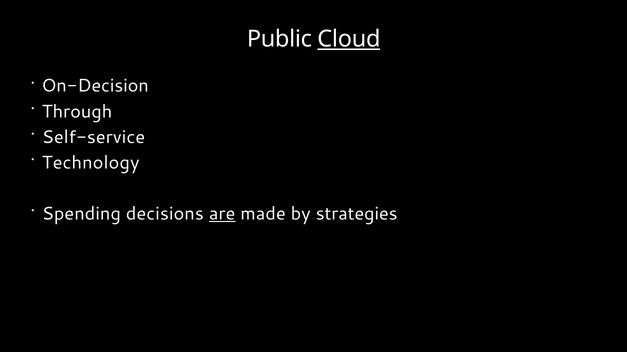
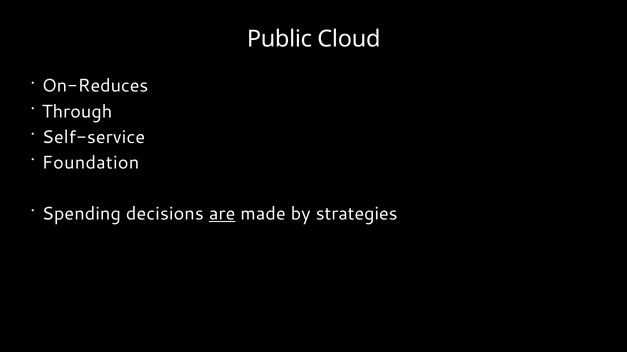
Cloud underline: present -> none (349, 39)
On-Decision: On-Decision -> On-Reduces (95, 86)
Technology: Technology -> Foundation (91, 163)
